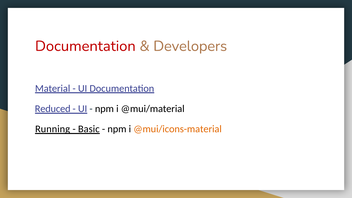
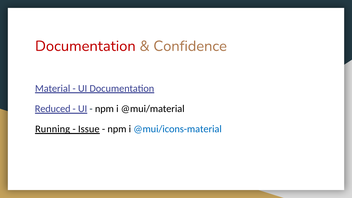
Developers: Developers -> Confidence (190, 46)
Basic: Basic -> Issue (89, 129)
@mui/icons-material colour: orange -> blue (178, 129)
